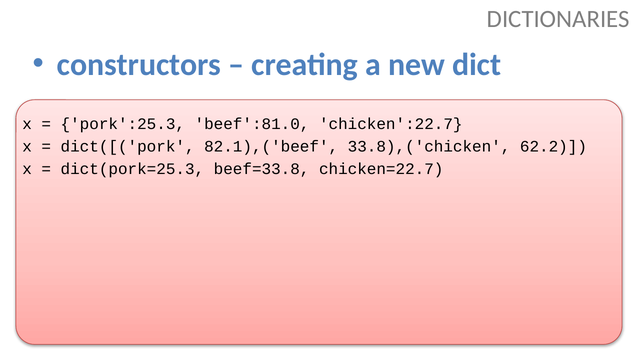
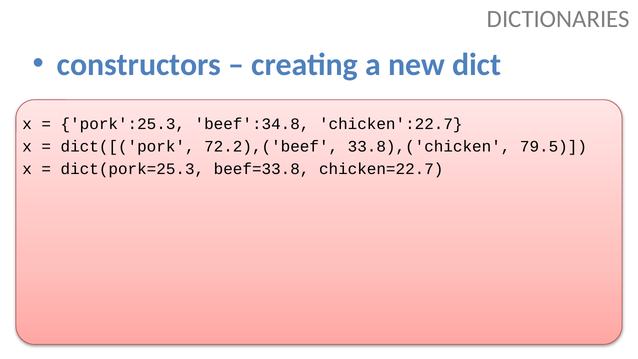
beef':81.0: beef':81.0 -> beef':34.8 (252, 124)
82.1),('beef: 82.1),('beef -> 72.2),('beef (271, 147)
62.2: 62.2 -> 79.5 (553, 147)
